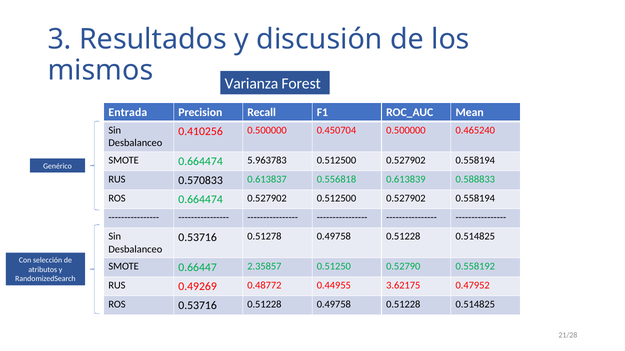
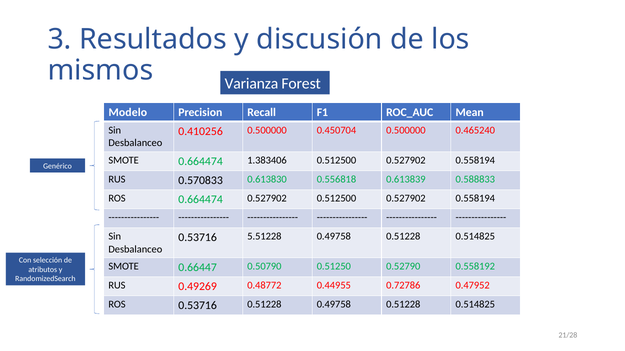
Entrada: Entrada -> Modelo (128, 112)
5.963783: 5.963783 -> 1.383406 (267, 161)
0.613837: 0.613837 -> 0.613830 (267, 180)
0.51278: 0.51278 -> 5.51228 (264, 237)
2.35857: 2.35857 -> 0.50790 (264, 267)
3.62175: 3.62175 -> 0.72786 (403, 286)
